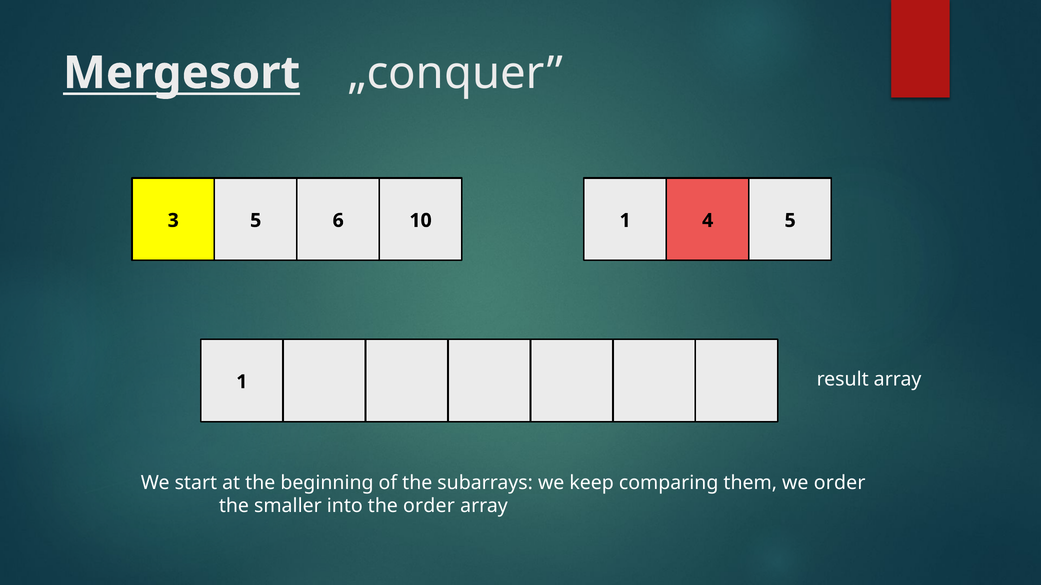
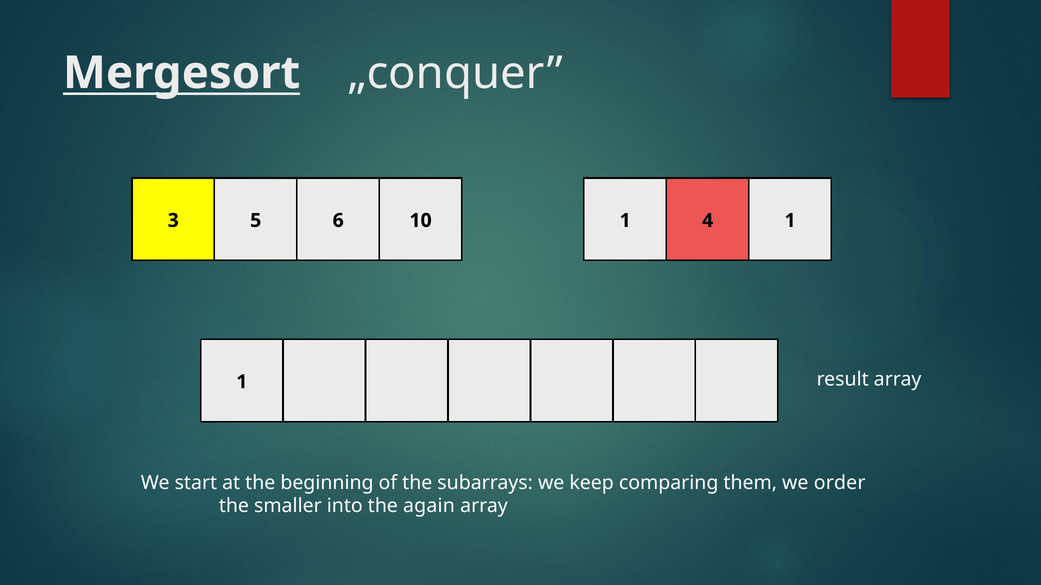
4 5: 5 -> 1 (790, 221)
the order: order -> again (429, 507)
